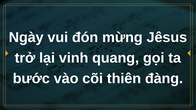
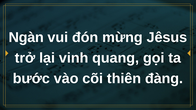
Ngày: Ngày -> Ngàn (26, 38)
